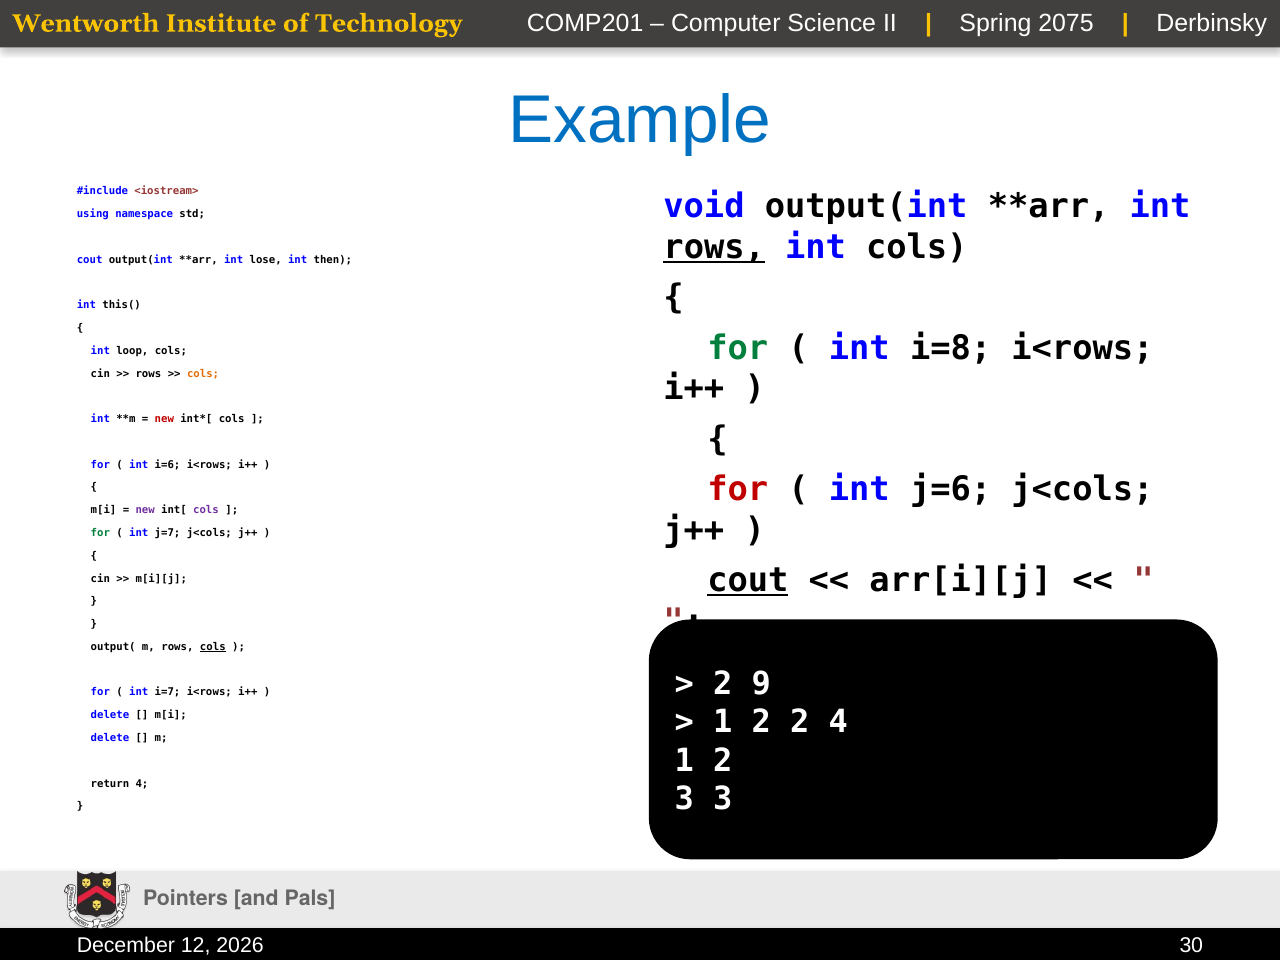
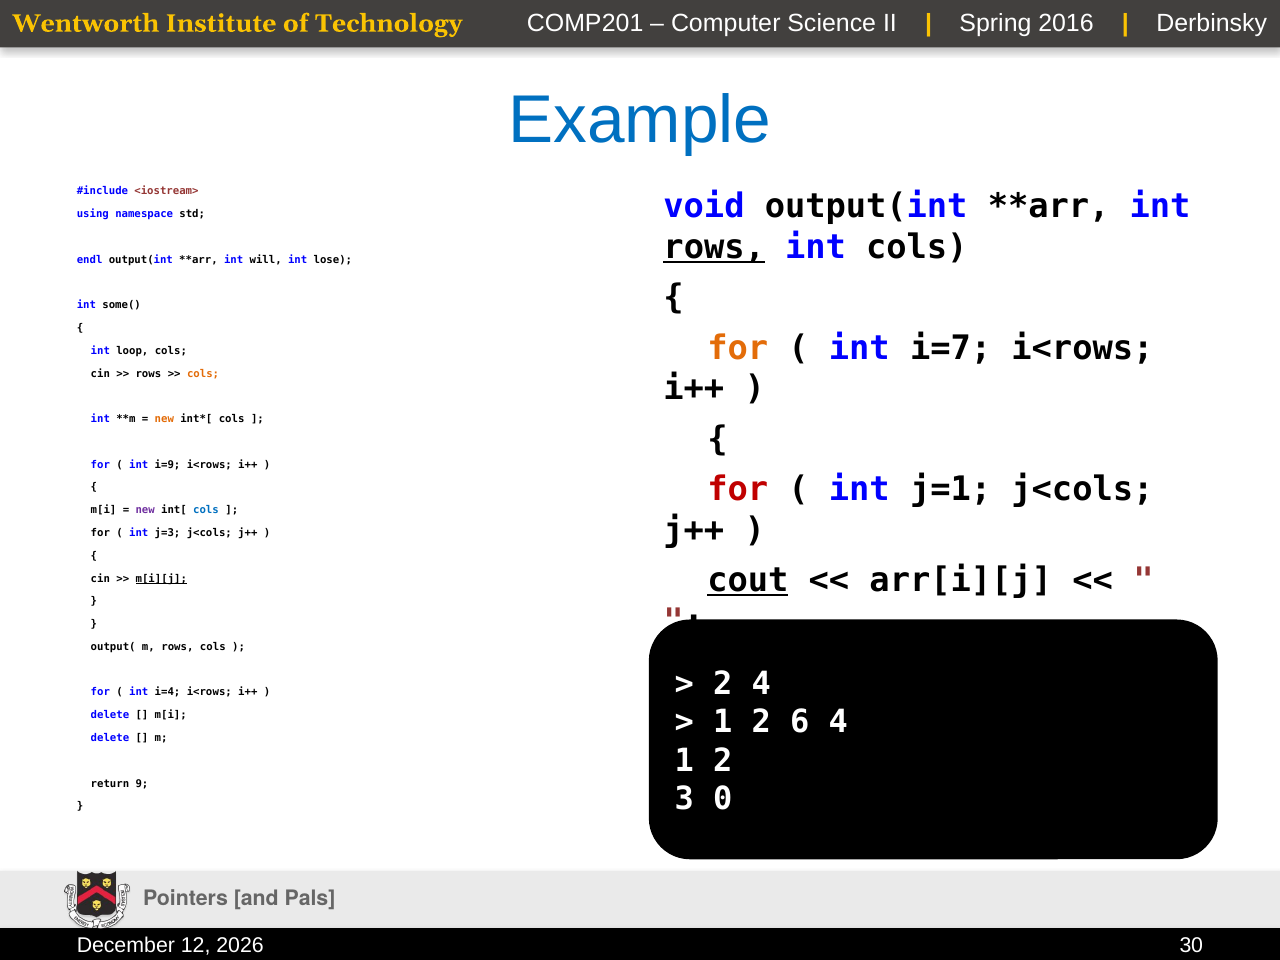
2075: 2075 -> 2016 (1066, 23)
cout: cout -> endl (90, 260)
lose: lose -> will (266, 260)
then: then -> lose (333, 260)
this(: this( -> some( (122, 305)
for colour: green -> orange (738, 348)
i=8: i=8 -> i=7 (951, 348)
new colour: red -> orange (164, 419)
i=6: i=6 -> i=9 (168, 465)
j=6: j=6 -> j=1 (951, 490)
cols colour: purple -> blue (206, 510)
for colour: green -> black (100, 533)
j=7: j=7 -> j=3 (168, 533)
m[i][j underline: none -> present (161, 579)
cols underline: present -> none (213, 647)
2 9: 9 -> 4 (761, 684)
i=7: i=7 -> i=4 (168, 692)
2: 2 -> 6 (800, 722)
return 4: 4 -> 9 (142, 784)
3 3: 3 -> 0 (723, 799)
